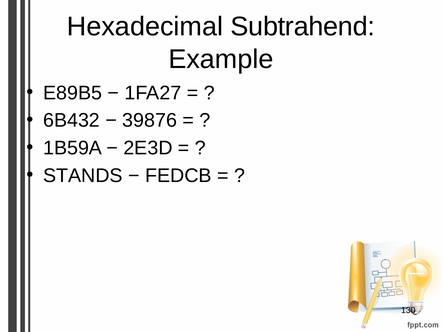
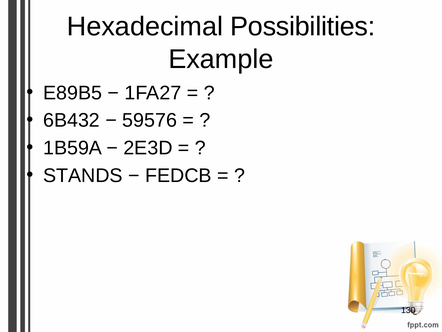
Subtrahend: Subtrahend -> Possibilities (303, 27)
39876: 39876 -> 59576 (150, 120)
